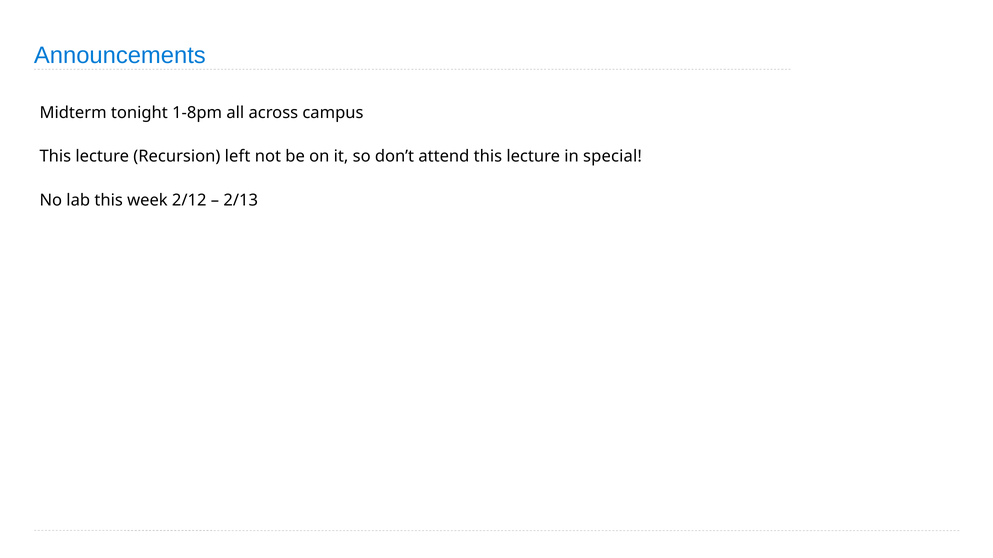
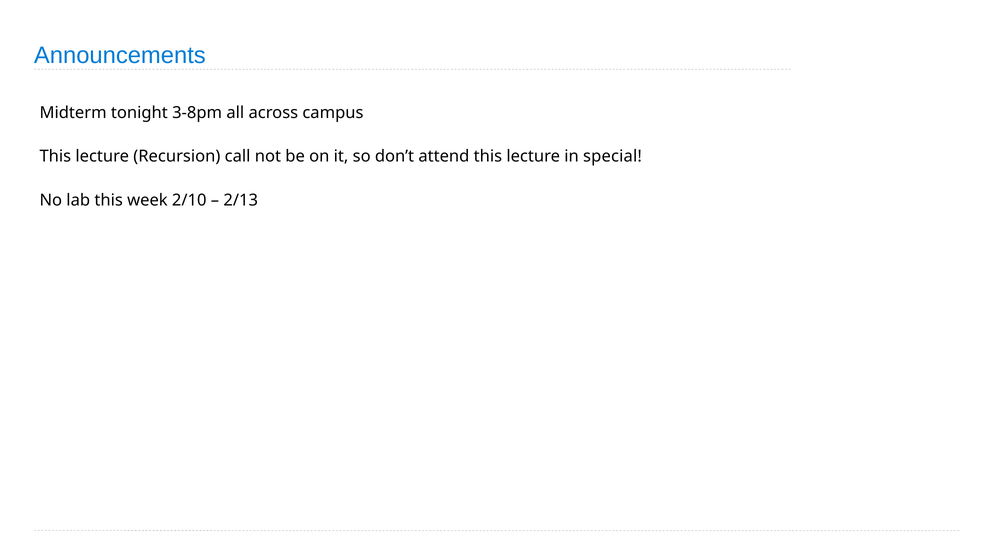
1-8pm: 1-8pm -> 3-8pm (197, 113)
left: left -> call (238, 157)
2/12: 2/12 -> 2/10 (189, 200)
